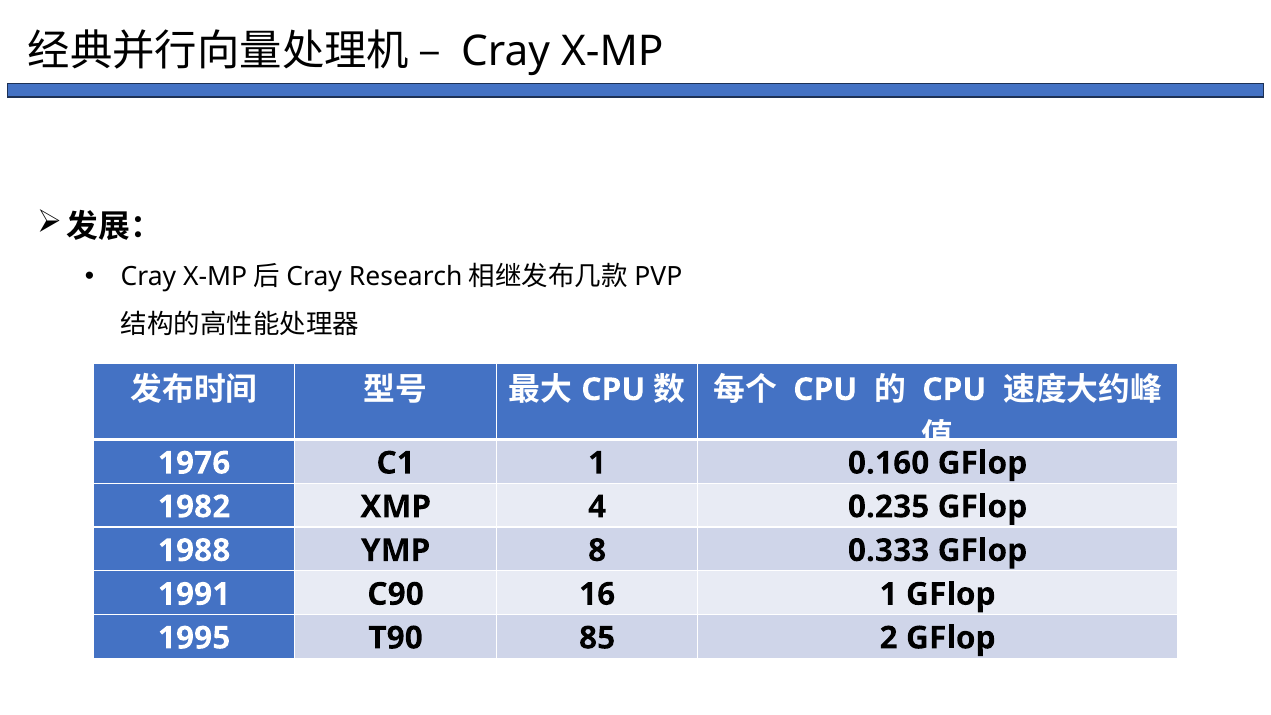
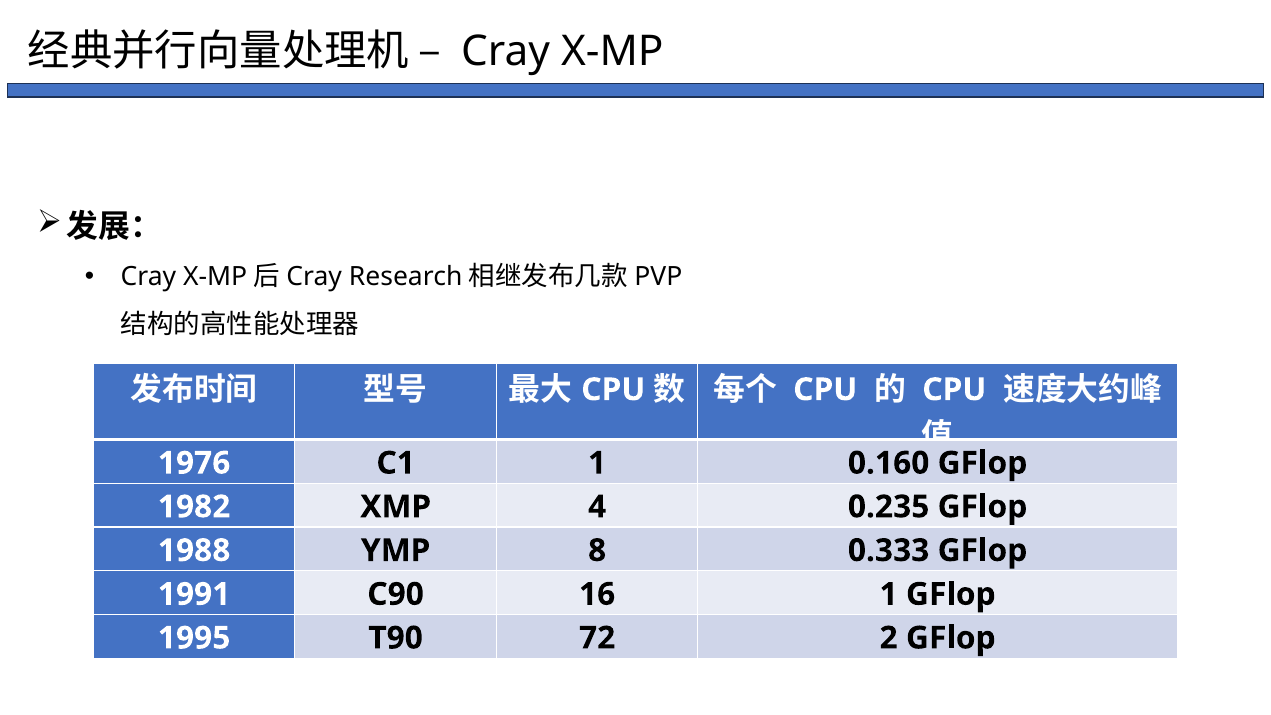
85: 85 -> 72 (597, 638)
